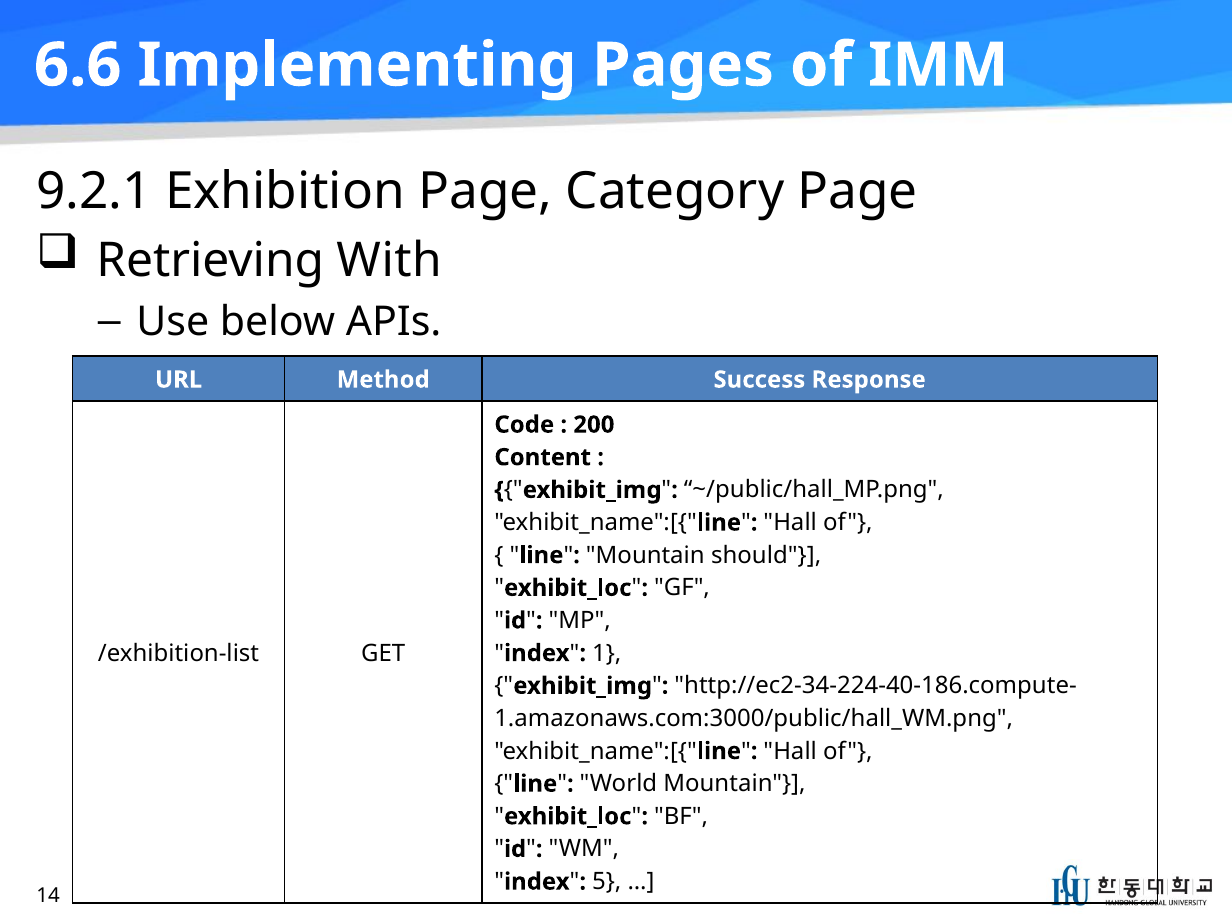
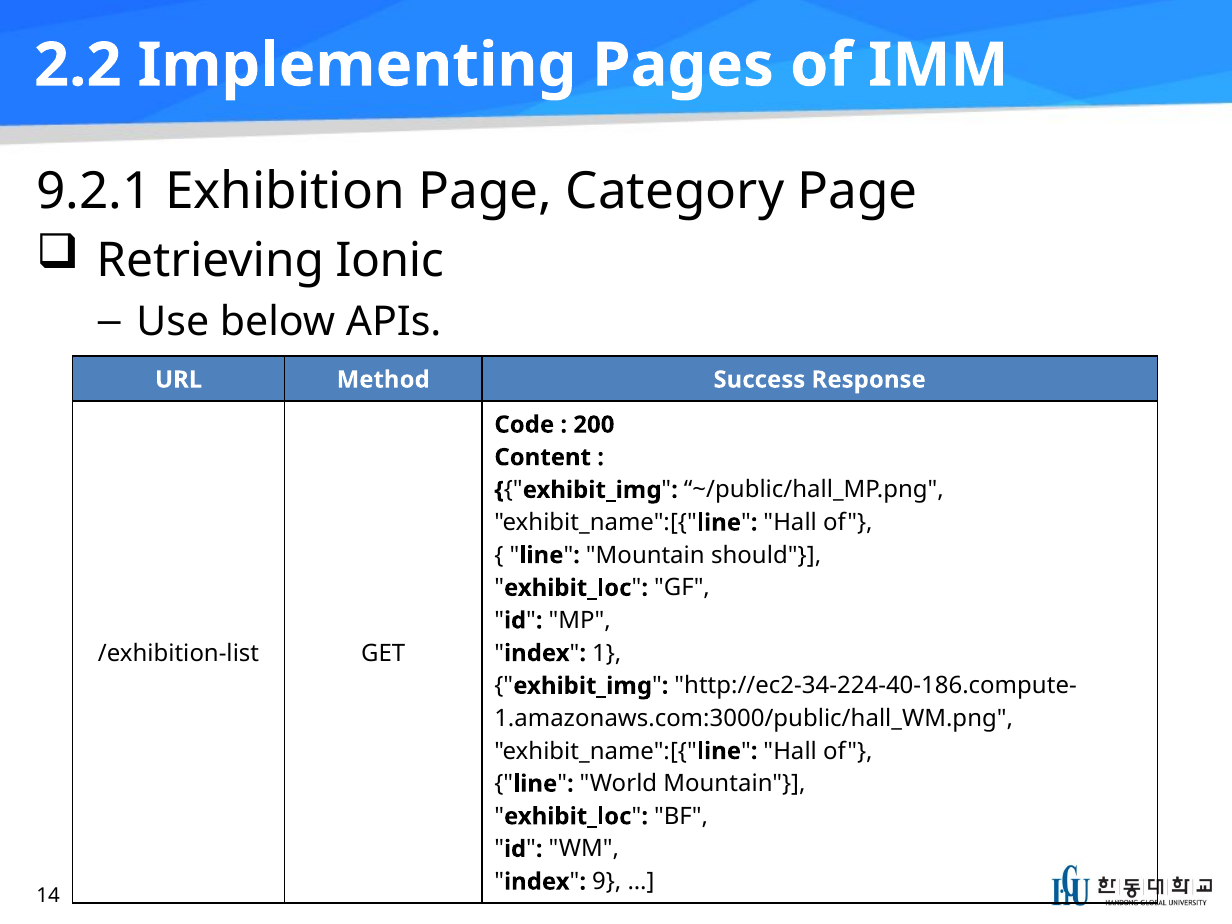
6.6: 6.6 -> 2.2 (78, 65)
With: With -> Ionic (390, 261)
5: 5 -> 9 (607, 882)
